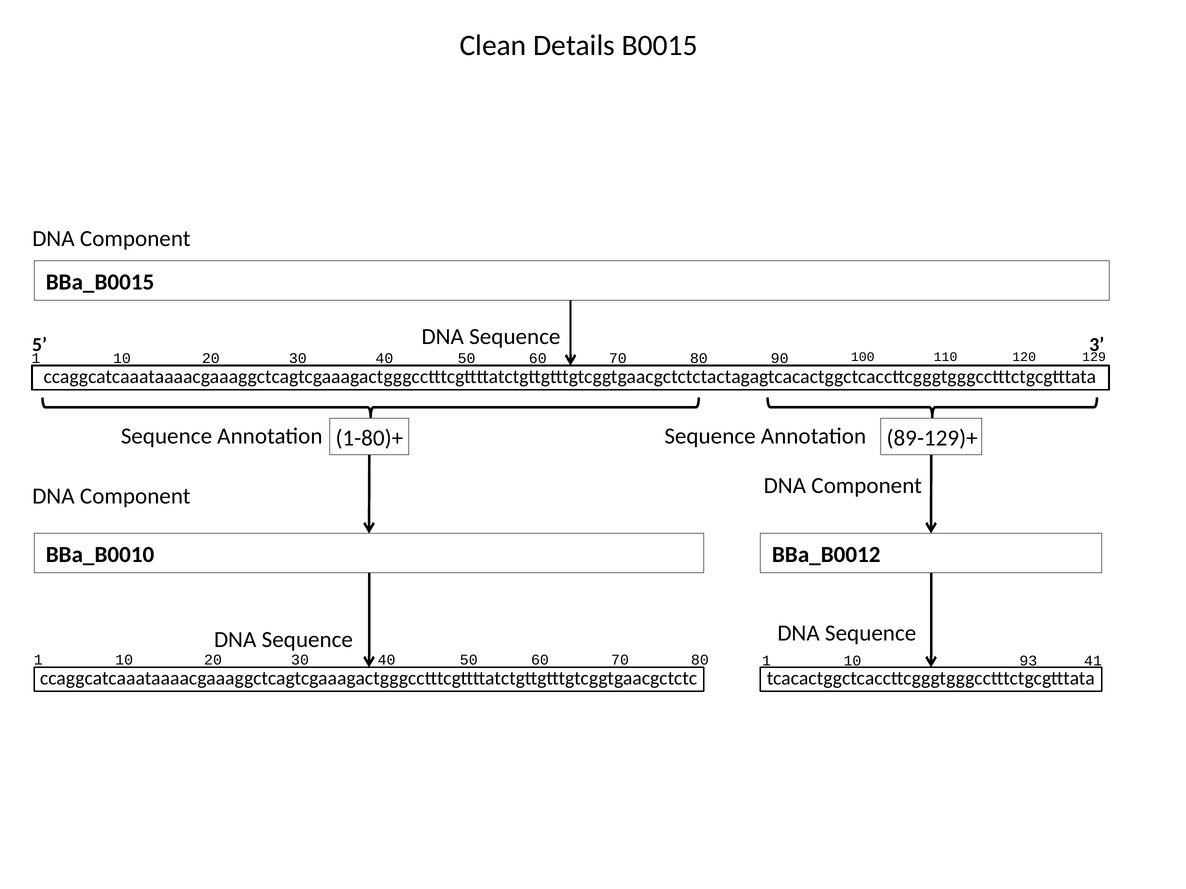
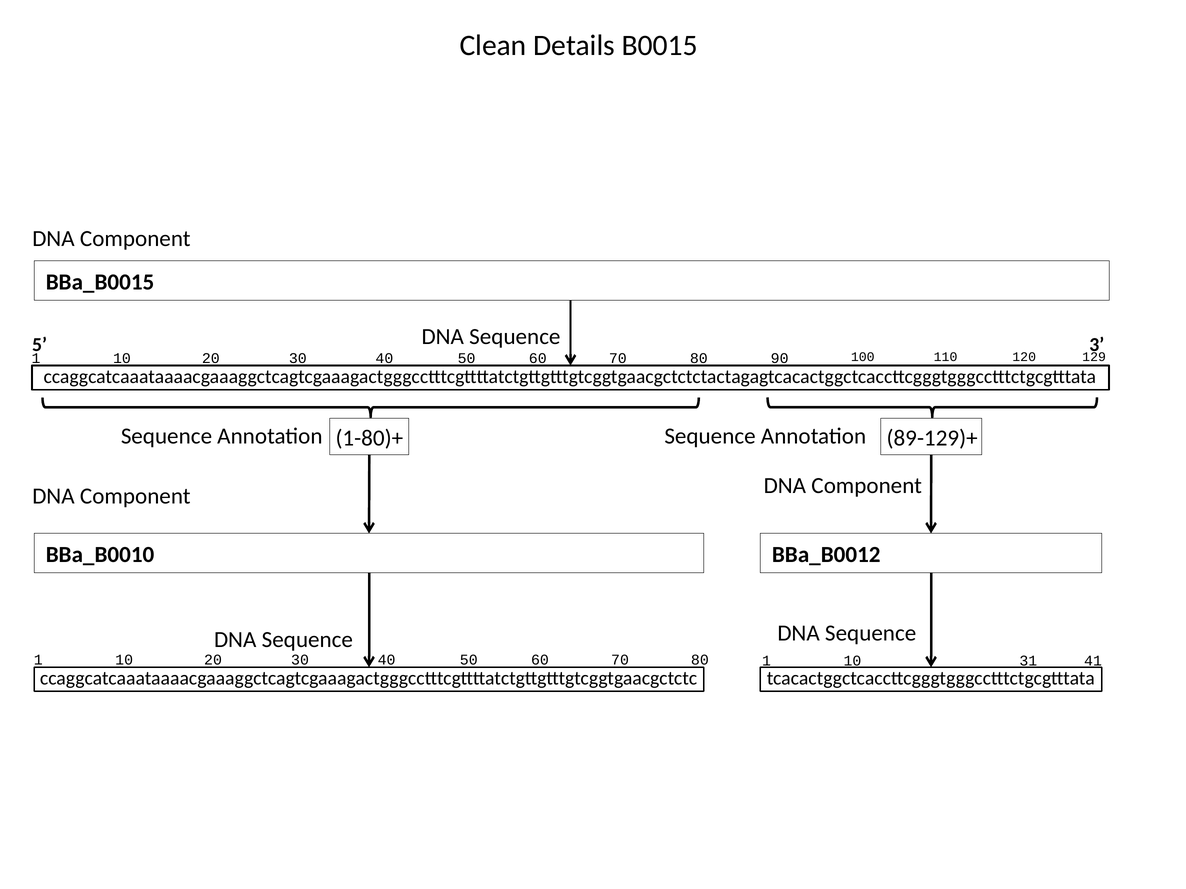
93: 93 -> 31 (1028, 661)
